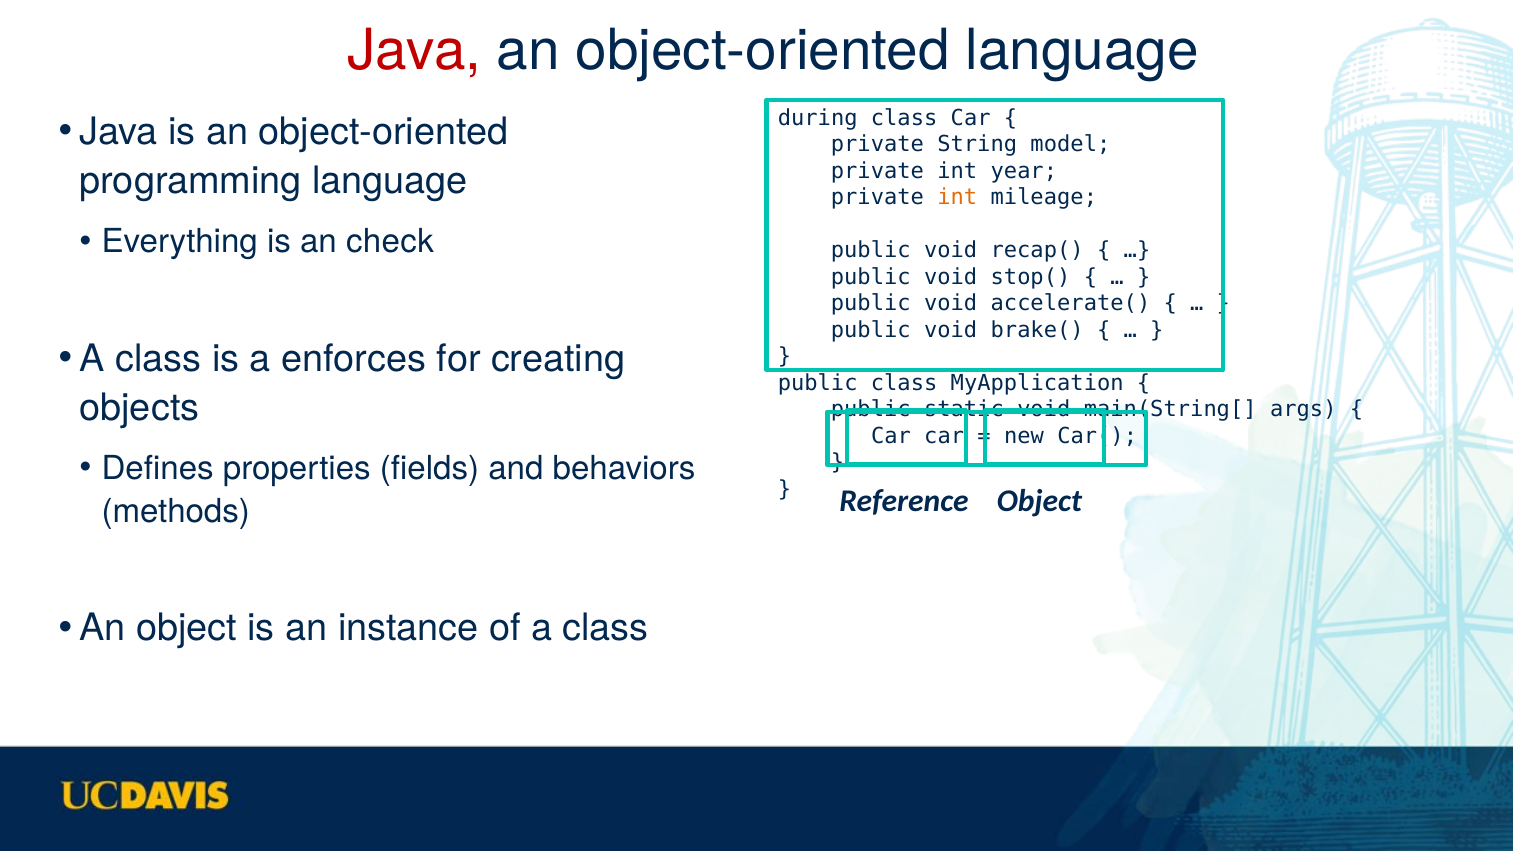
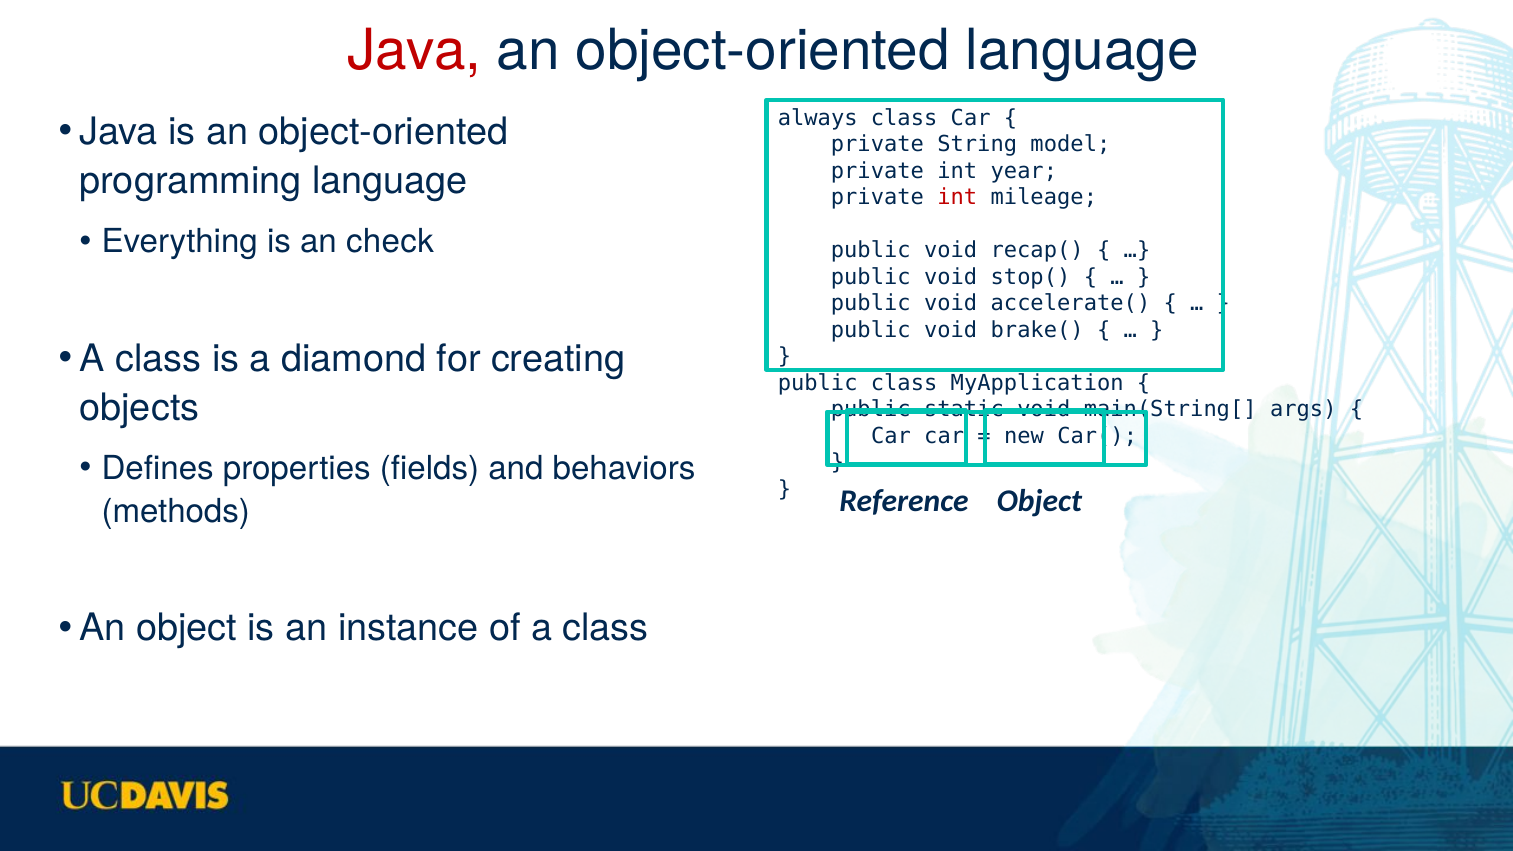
during: during -> always (818, 118)
int colour: orange -> red (957, 197)
enforces: enforces -> diamond (354, 359)
